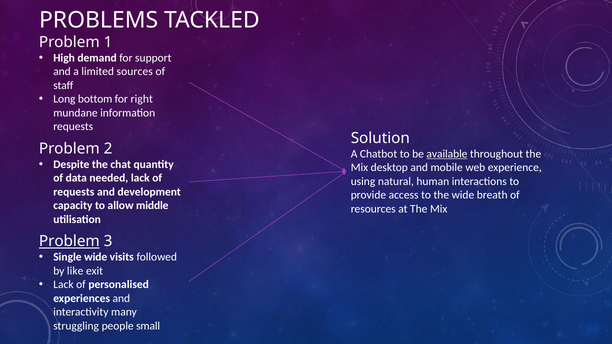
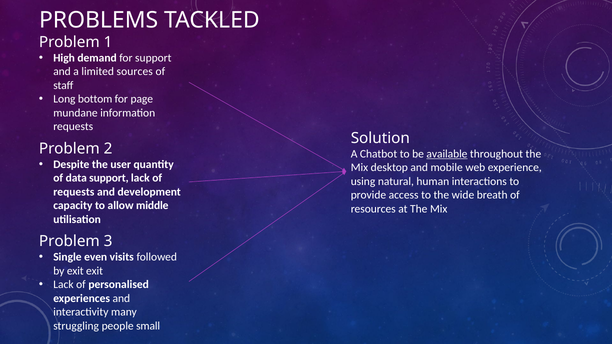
right: right -> page (142, 99)
chat: chat -> user (121, 165)
data needed: needed -> support (109, 178)
Problem underline: present -> none (69, 241)
Single wide: wide -> even (96, 257)
by like: like -> exit (75, 271)
